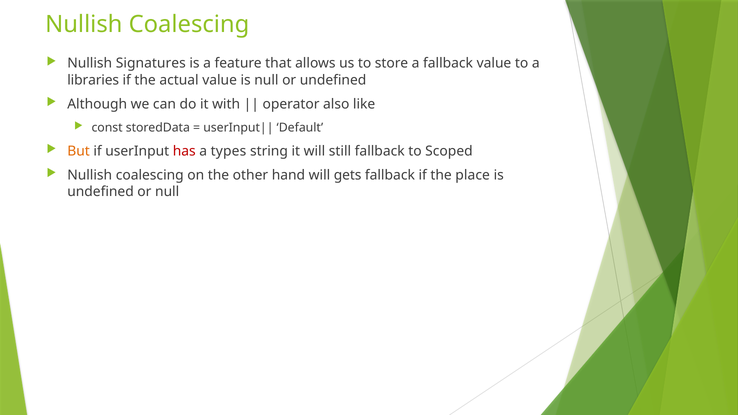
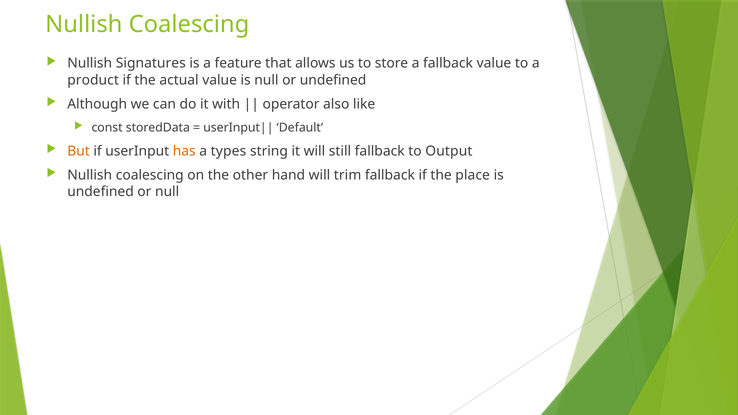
libraries: libraries -> product (93, 80)
has colour: red -> orange (184, 151)
Scoped: Scoped -> Output (449, 151)
gets: gets -> trim (348, 175)
